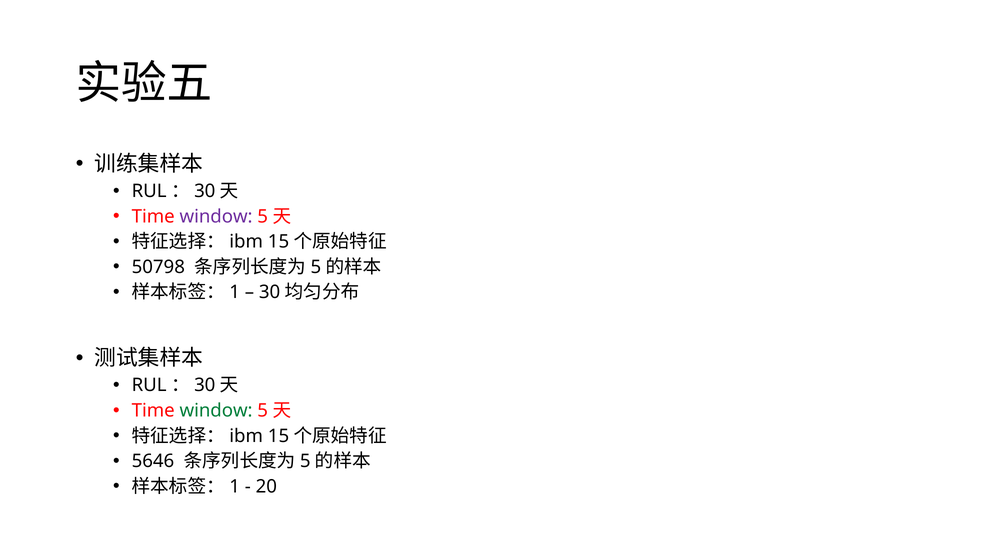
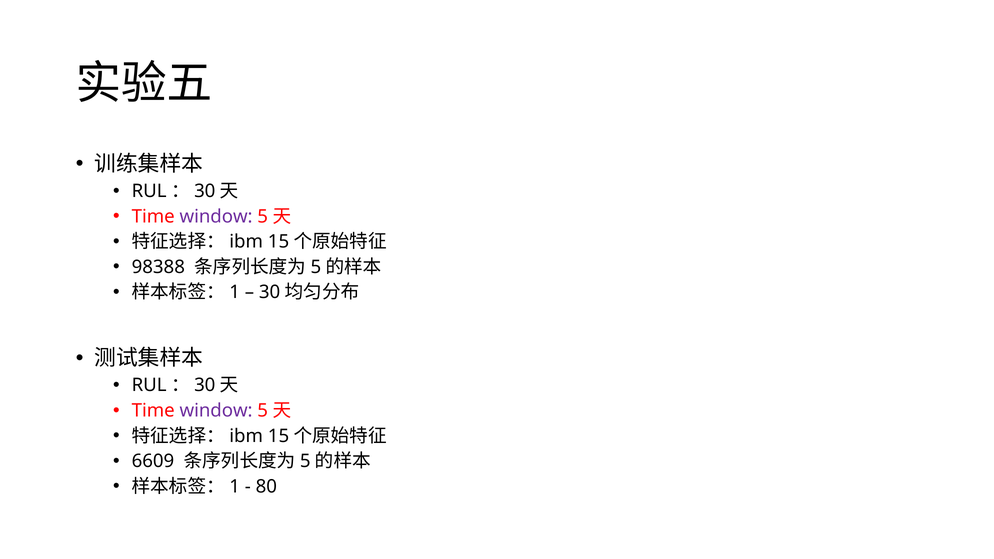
50798: 50798 -> 98388 (158, 267)
window colour: green -> purple (216, 411)
5646: 5646 -> 6609 (153, 461)
20: 20 -> 80 (266, 487)
